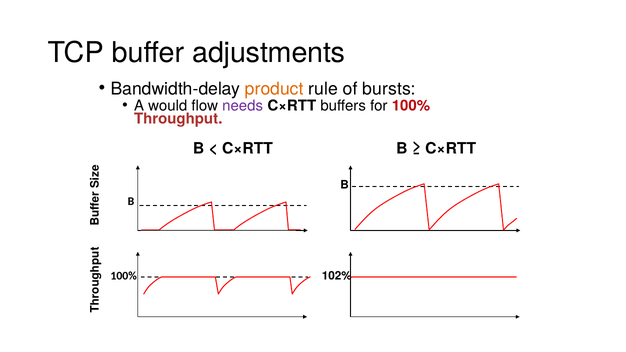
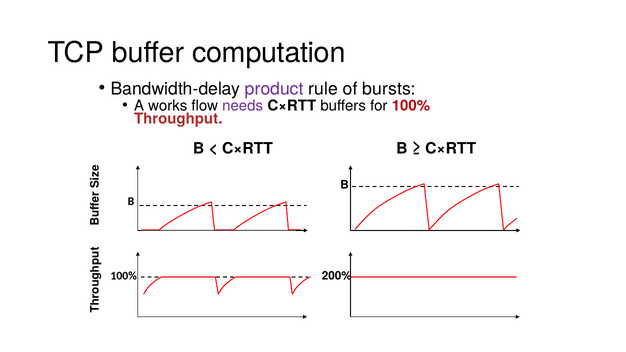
adjustments: adjustments -> computation (269, 53)
product colour: orange -> purple (274, 89)
would: would -> works (168, 106)
102%: 102% -> 200% (337, 276)
